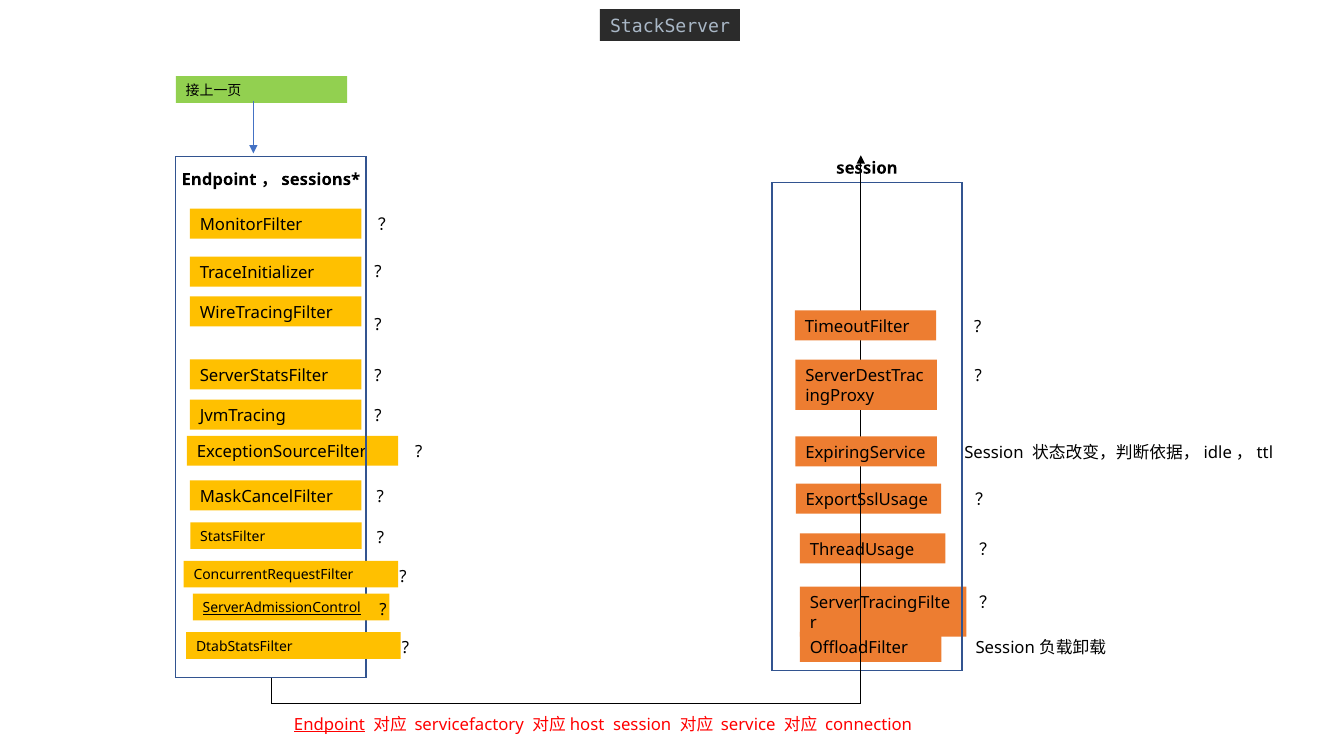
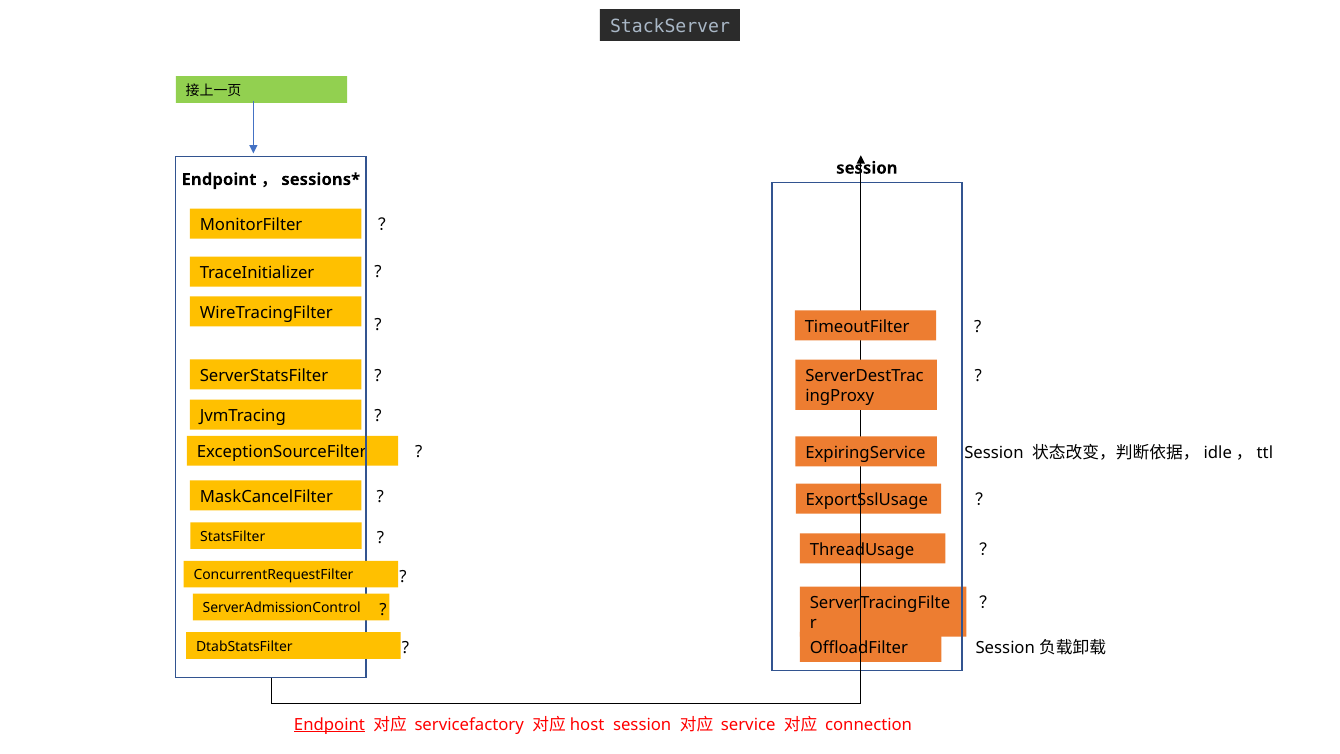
ServerAdmissionControl underline: present -> none (282, 608)
